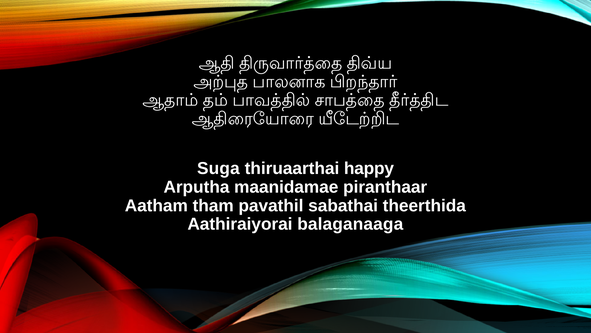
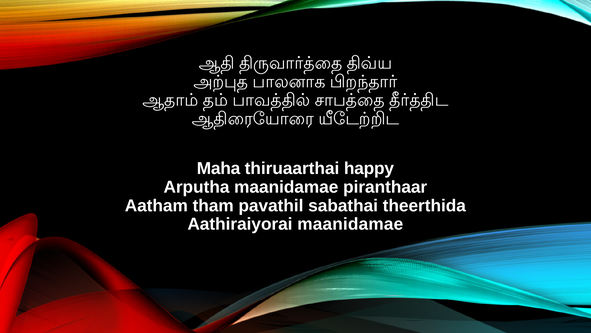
Suga: Suga -> Maha (219, 168)
Aathiraiyorai balaganaaga: balaganaaga -> maanidamae (350, 224)
